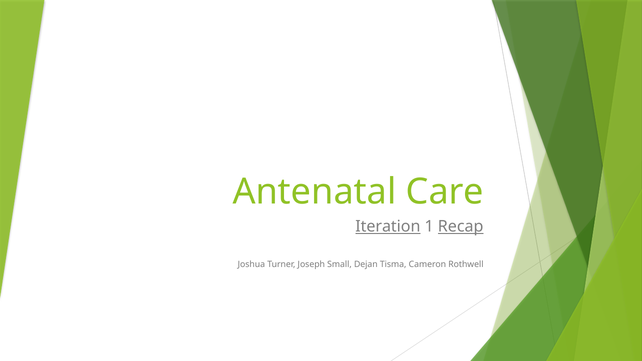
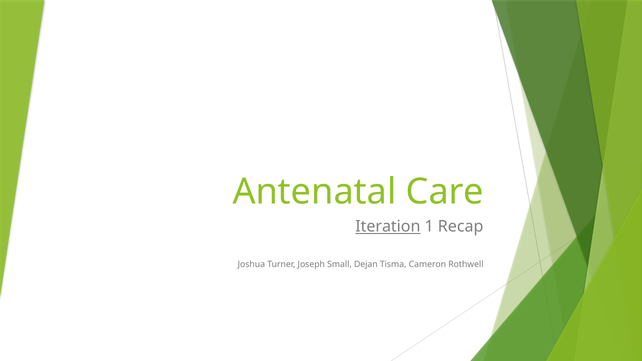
Recap underline: present -> none (461, 226)
